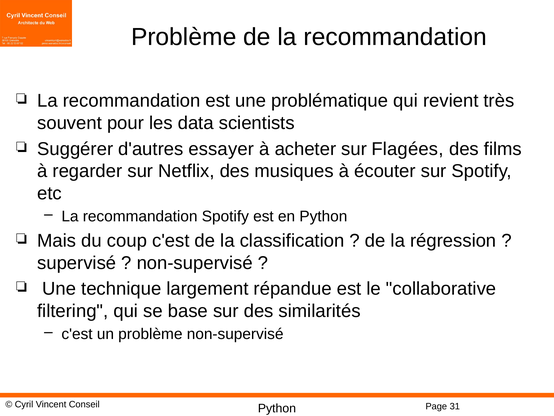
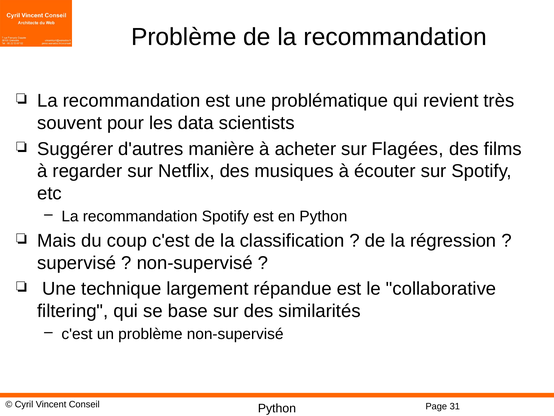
essayer: essayer -> manière (221, 149)
